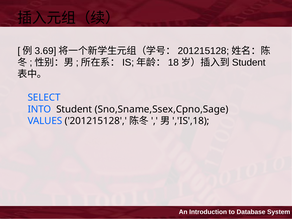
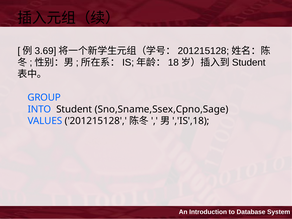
SELECT: SELECT -> GROUP (44, 98)
